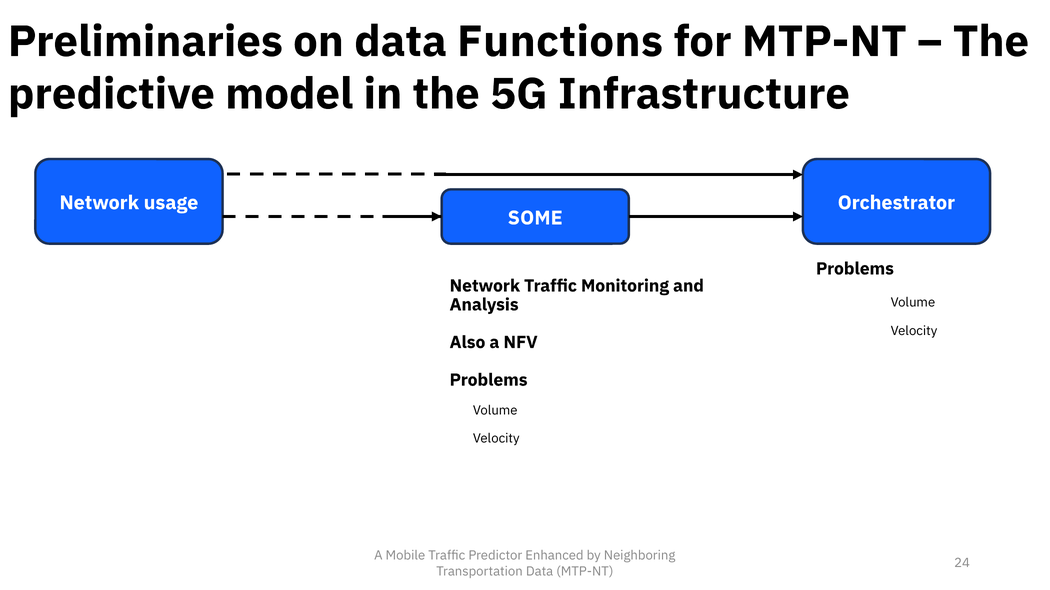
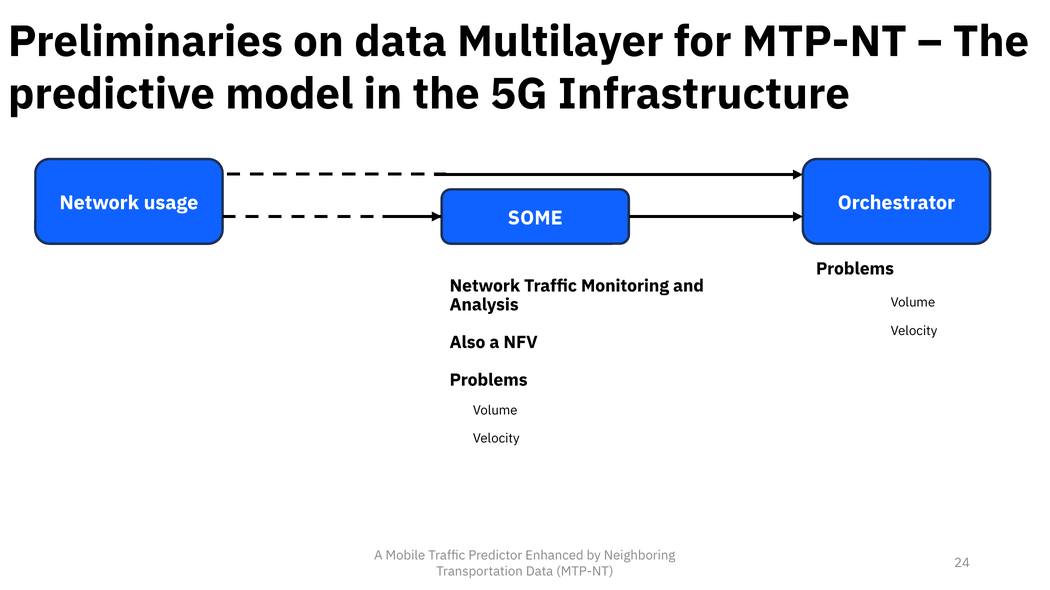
Functions: Functions -> Multilayer (560, 42)
